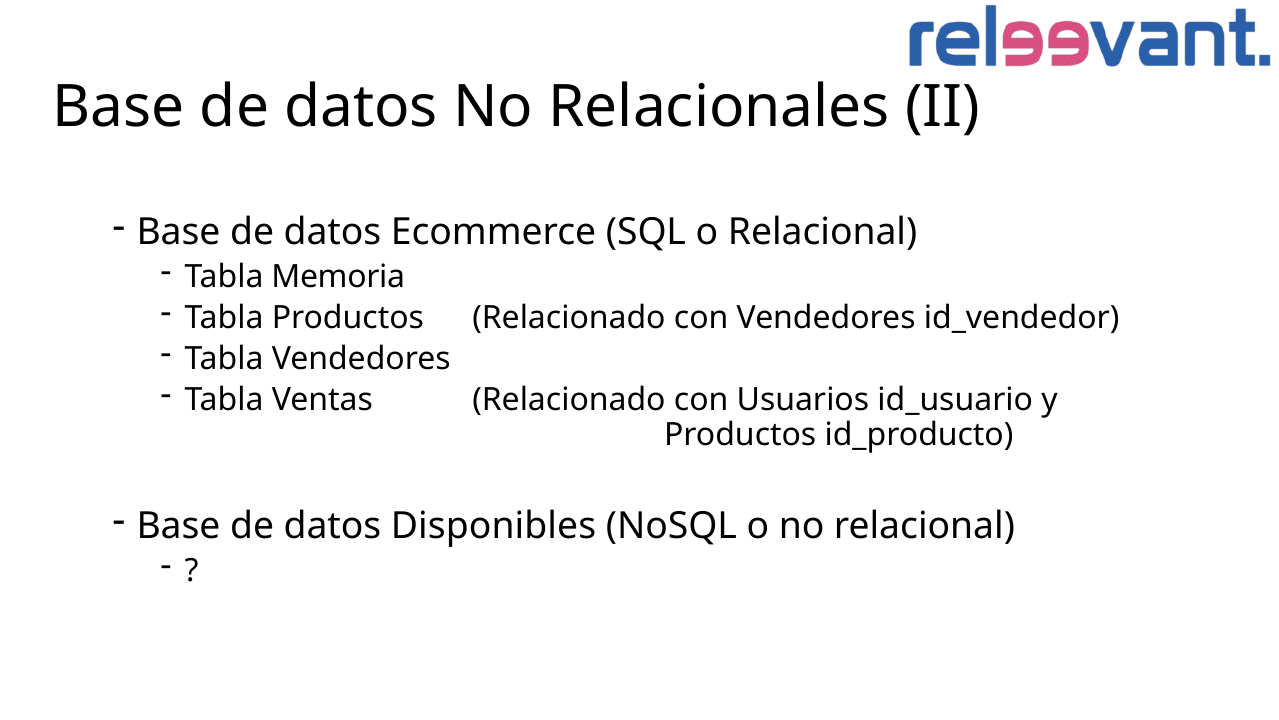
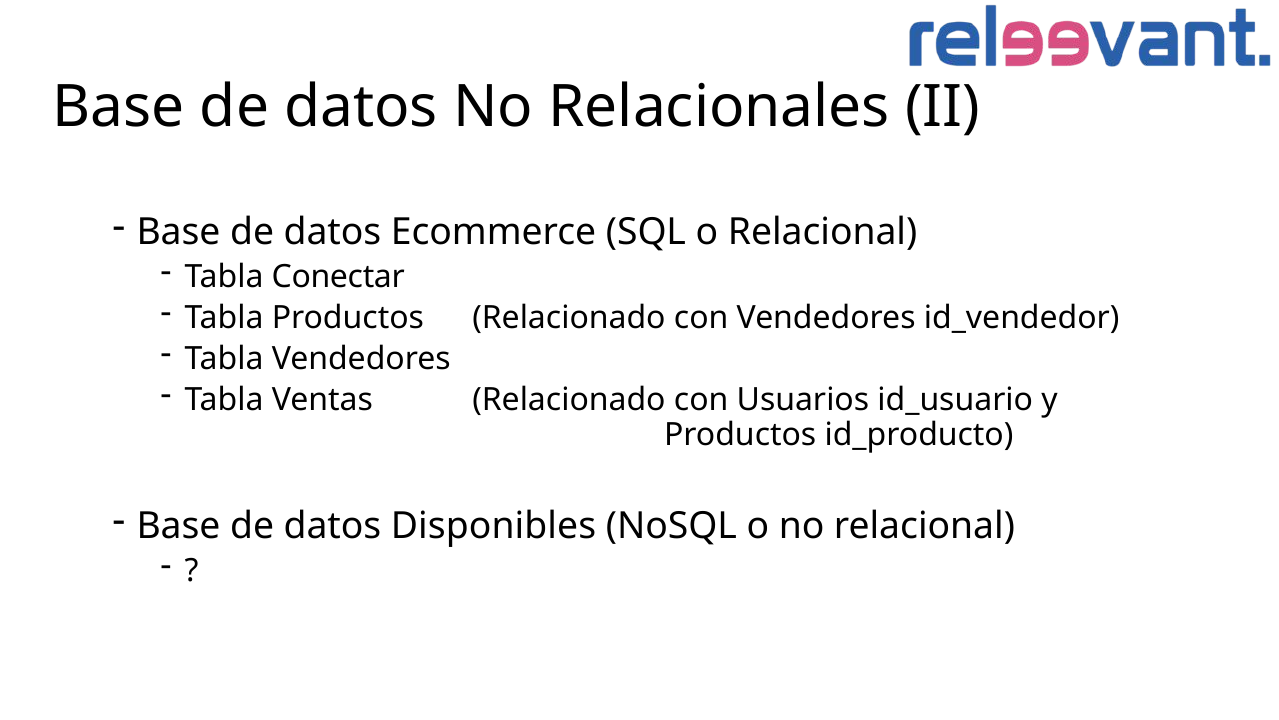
Memoria: Memoria -> Conectar (338, 276)
